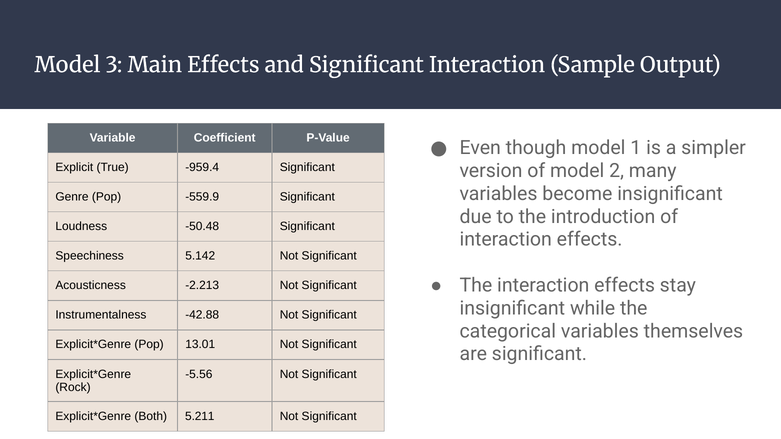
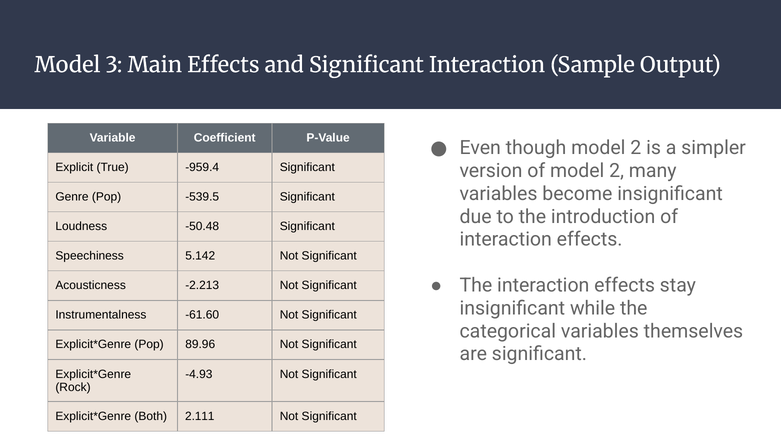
though model 1: 1 -> 2 (636, 148)
-559.9: -559.9 -> -539.5 (202, 197)
-42.88: -42.88 -> -61.60 (202, 315)
13.01: 13.01 -> 89.96 (200, 345)
-5.56: -5.56 -> -4.93 (199, 374)
5.211: 5.211 -> 2.111 (200, 417)
